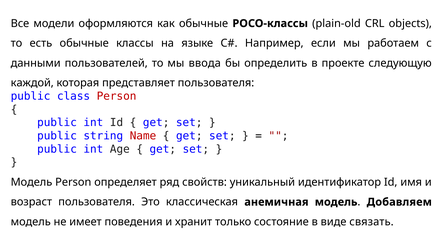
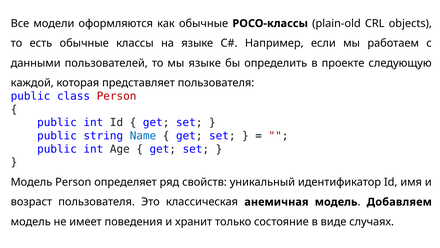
мы ввода: ввода -> языке (205, 63)
Name colour: red -> blue (143, 136)
связать: связать -> случаях (372, 221)
